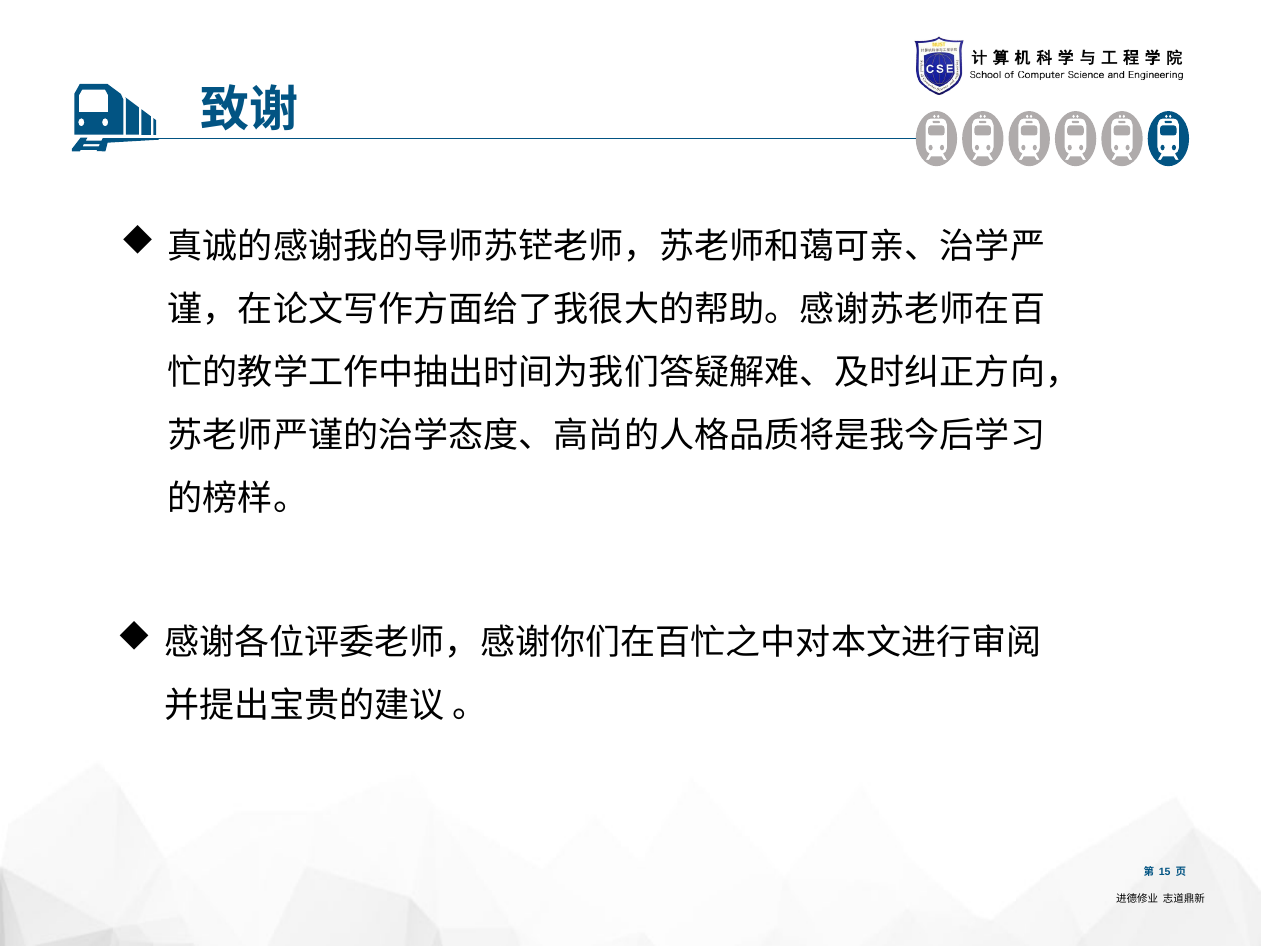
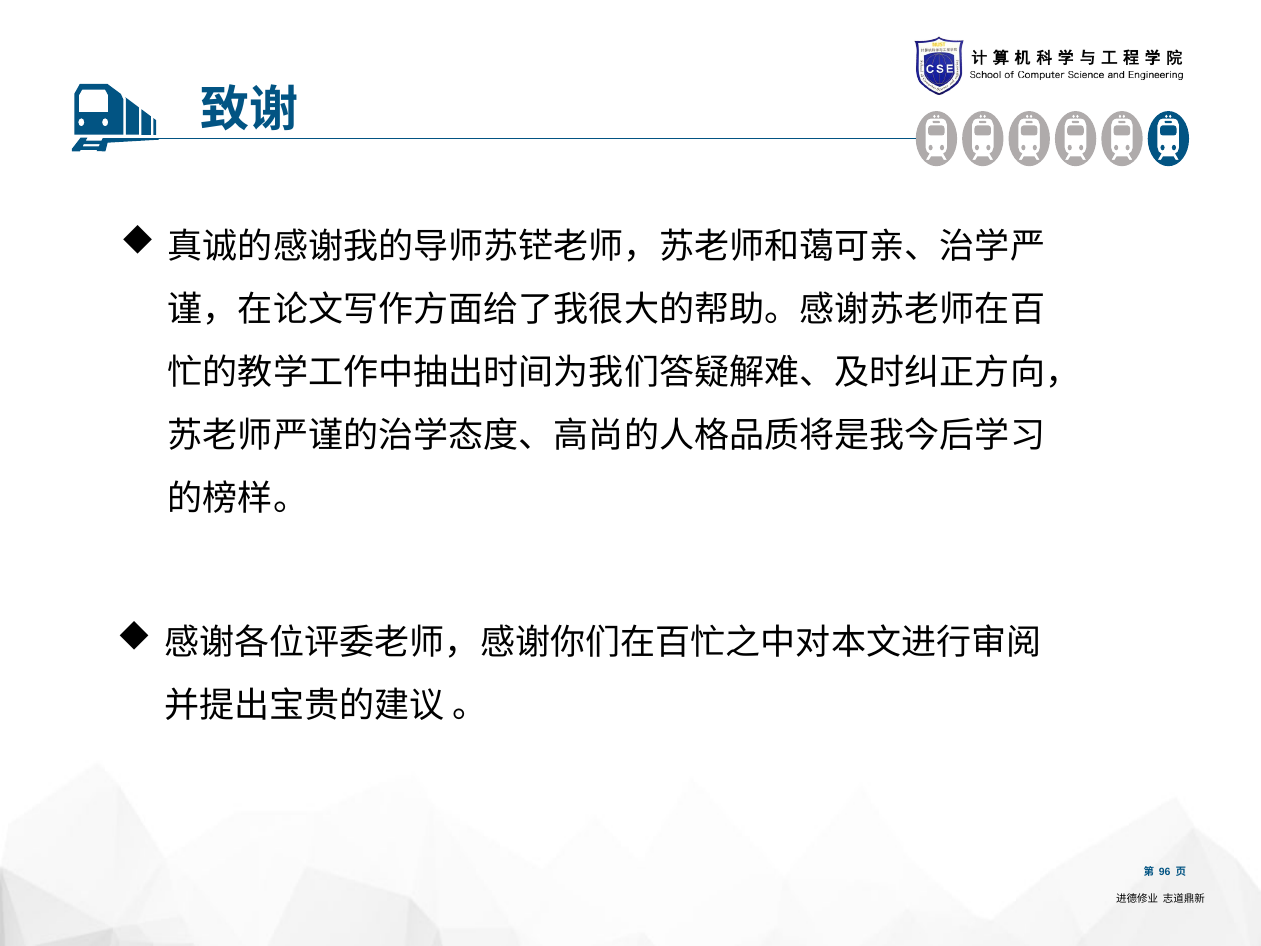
15: 15 -> 96 (1165, 871)
